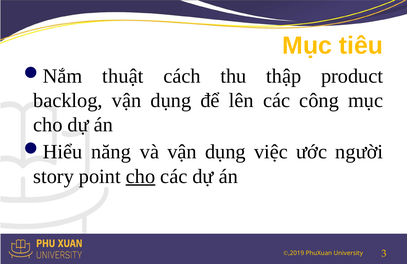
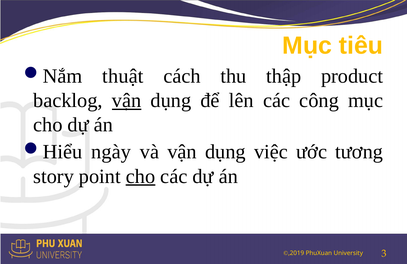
vận underline: none -> present (127, 101)
năng: năng -> ngày (111, 152)
người: người -> tương (359, 152)
